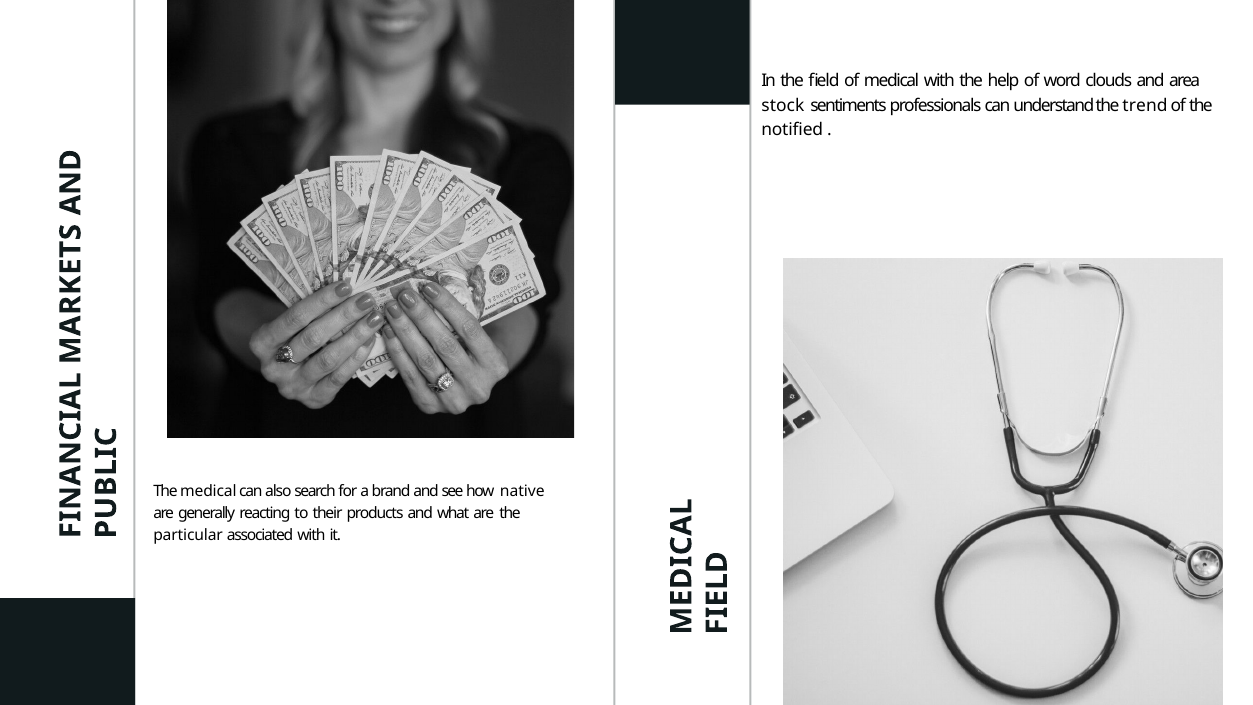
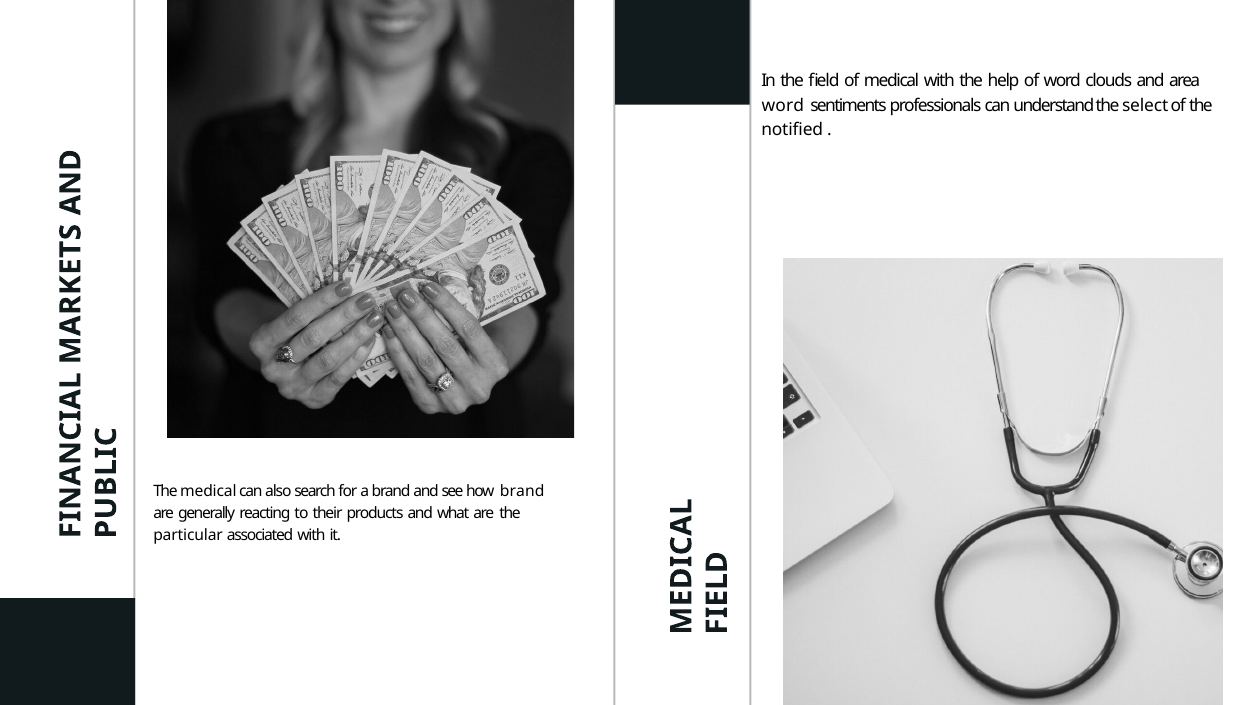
stock: stock -> word (783, 105)
trend: trend -> select (1145, 105)
how native: native -> brand (522, 491)
